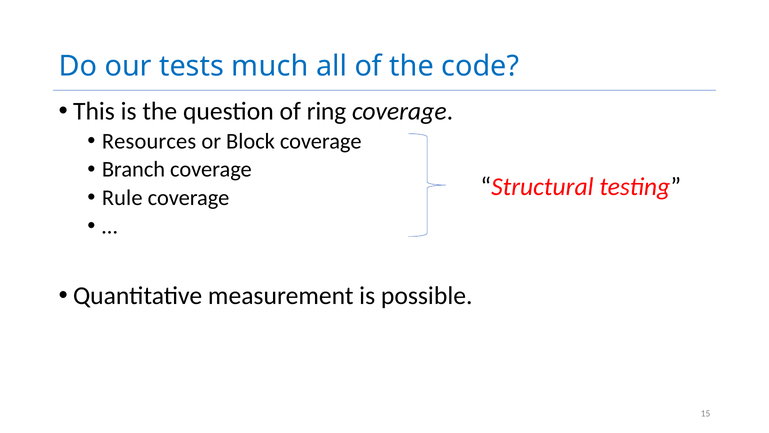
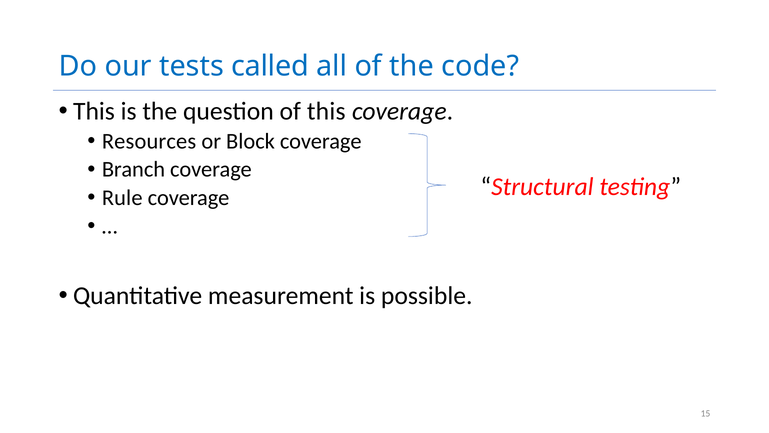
much: much -> called (270, 66)
of ring: ring -> this (326, 111)
